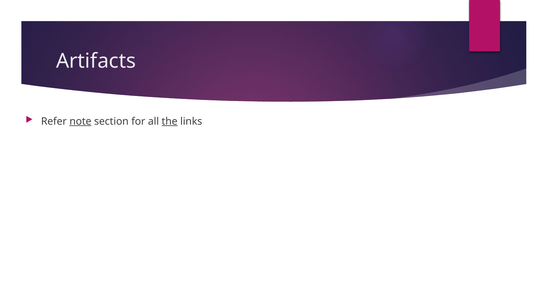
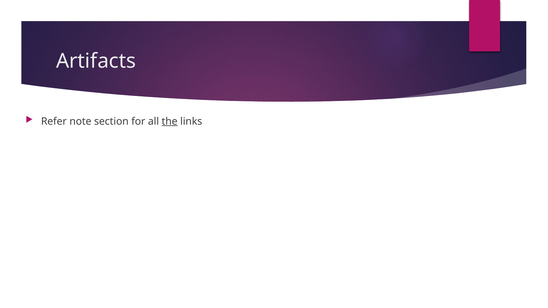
note underline: present -> none (80, 121)
